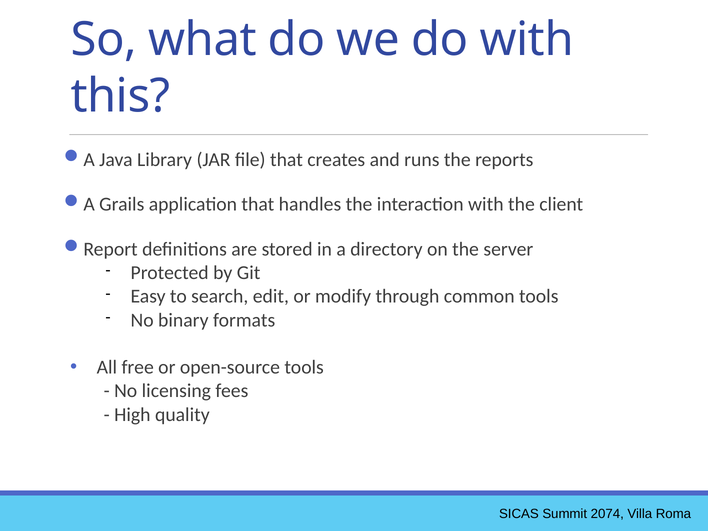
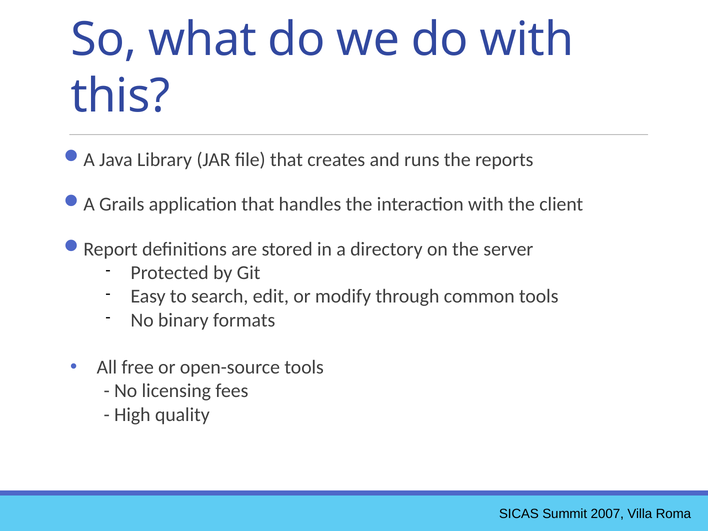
2074: 2074 -> 2007 (607, 514)
